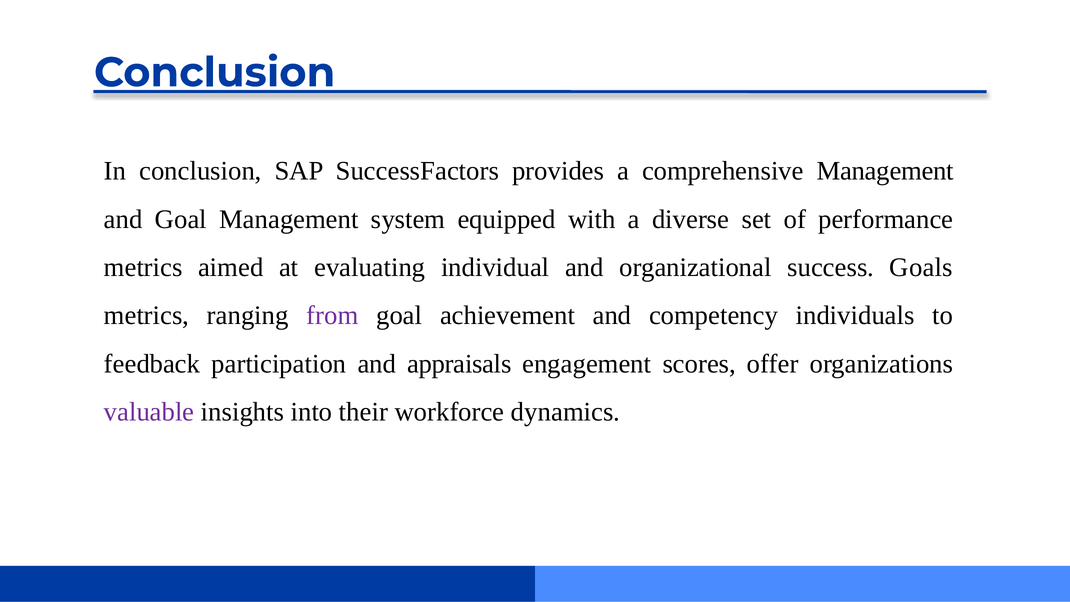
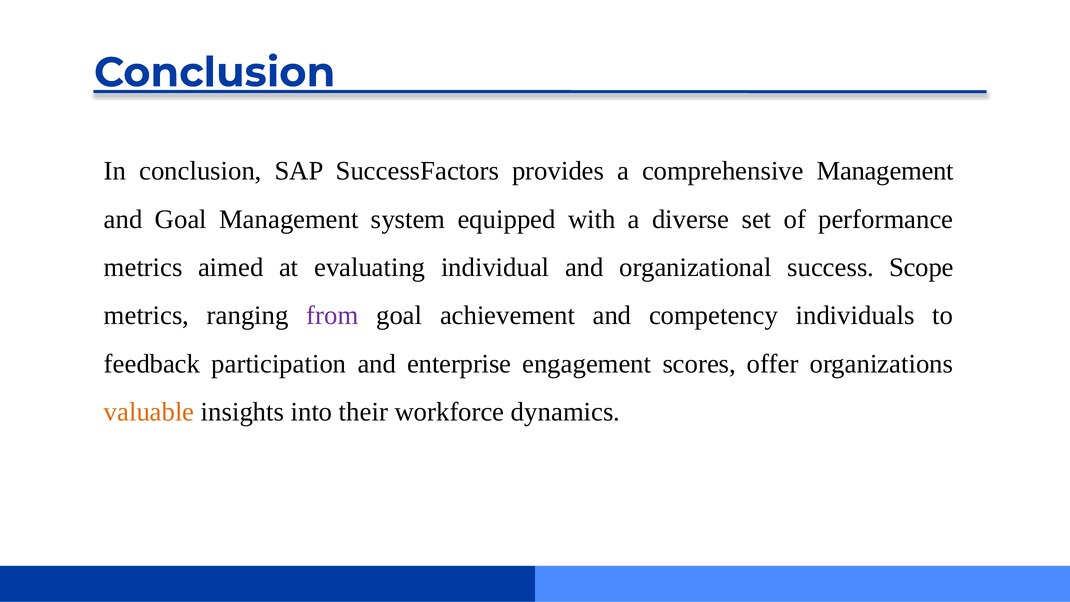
Goals: Goals -> Scope (921, 267)
appraisals: appraisals -> enterprise (459, 364)
valuable colour: purple -> orange (149, 412)
